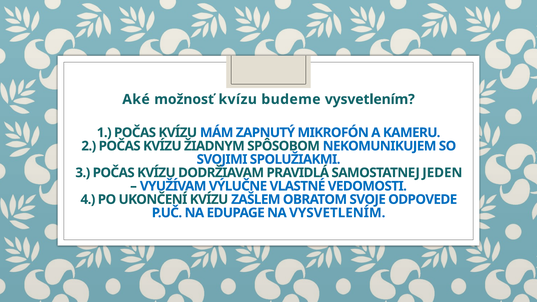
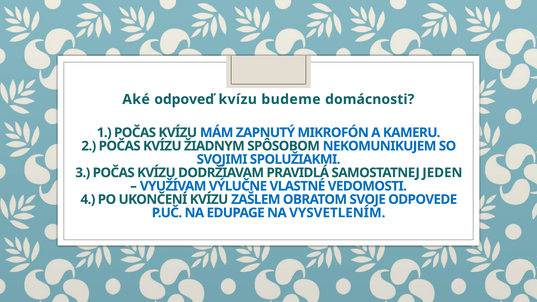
možnosť: možnosť -> odpoveď (184, 99)
budeme vysvetlením: vysvetlením -> domácnosti (370, 99)
